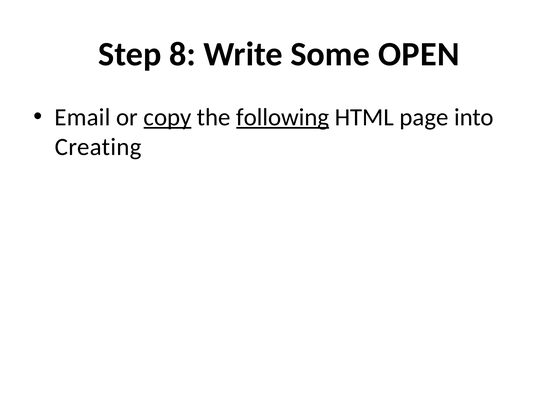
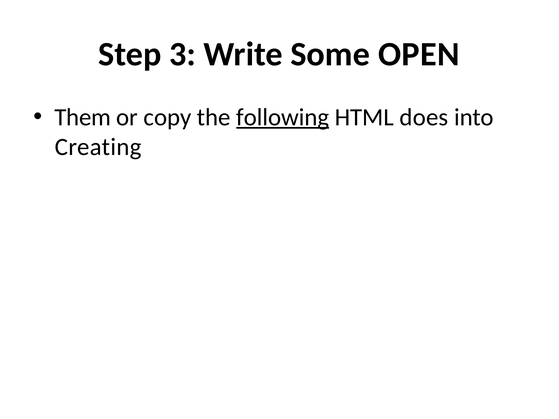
8: 8 -> 3 (182, 54)
Email: Email -> Them (83, 117)
copy underline: present -> none (167, 117)
page: page -> does (424, 117)
